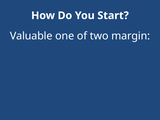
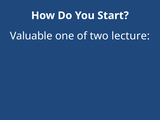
margin: margin -> lecture (131, 36)
